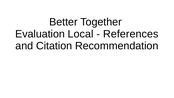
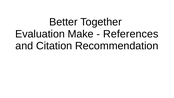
Local: Local -> Make (81, 34)
